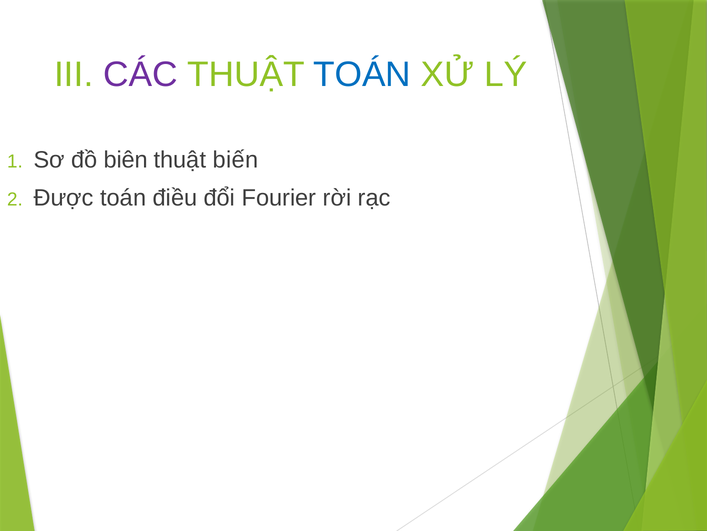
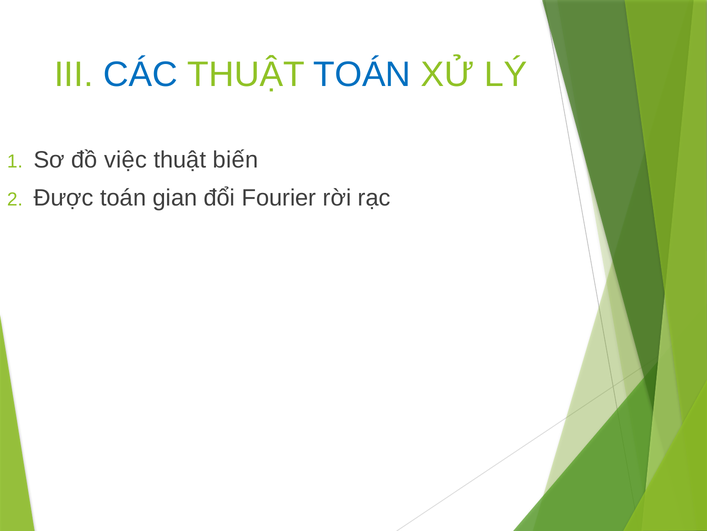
CÁC colour: purple -> blue (140, 74)
biên: biên -> việc (126, 160)
điều: điều -> gian (175, 198)
